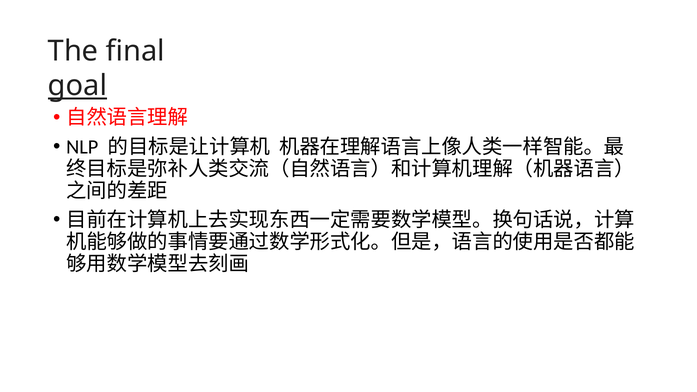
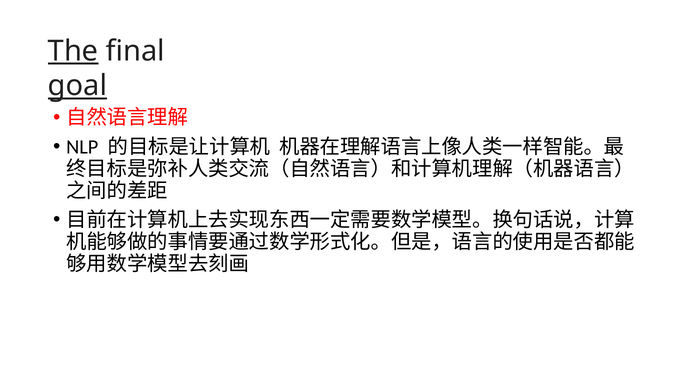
The underline: none -> present (73, 51)
